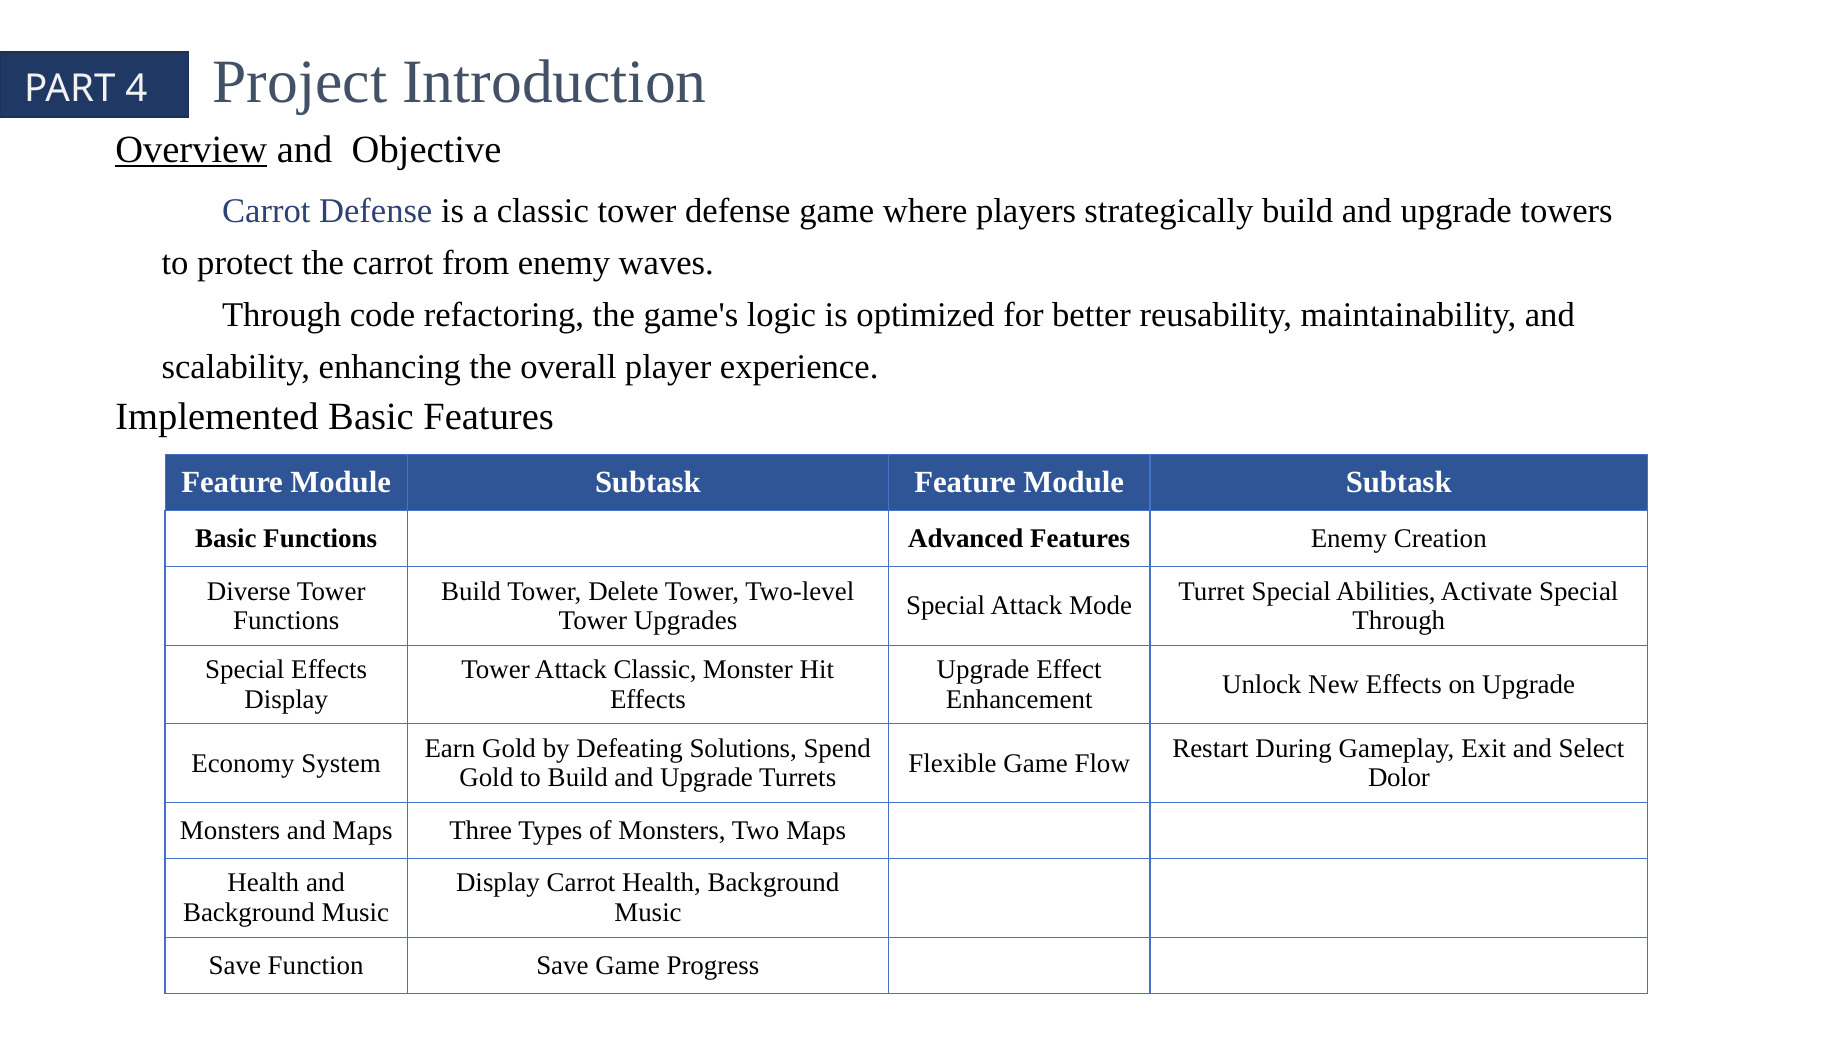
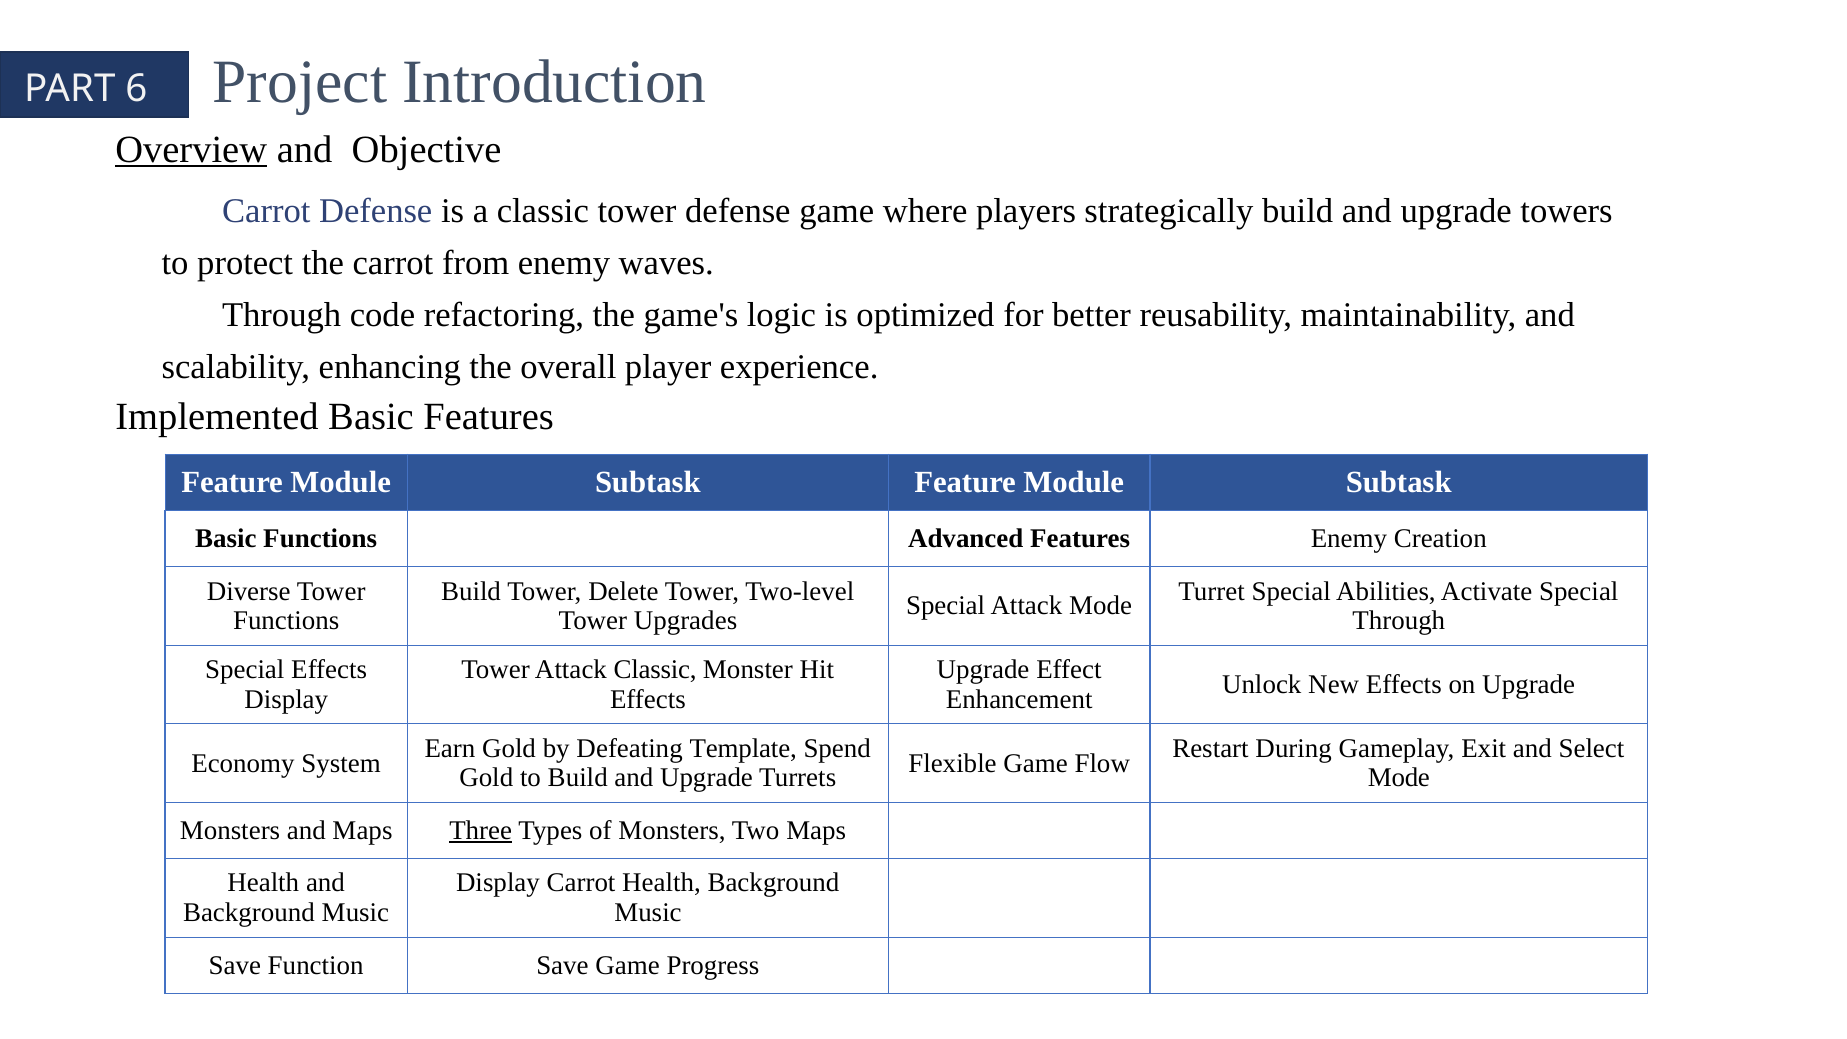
4: 4 -> 6 (136, 89)
Solutions: Solutions -> Template (743, 748)
Dolor: Dolor -> Mode (1399, 778)
Three underline: none -> present (481, 831)
